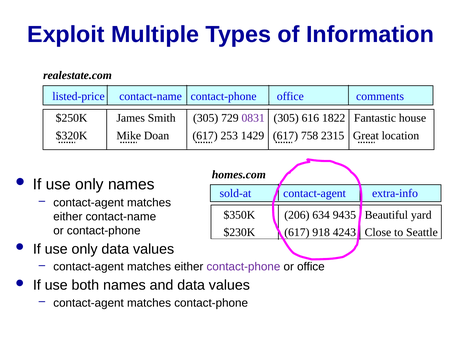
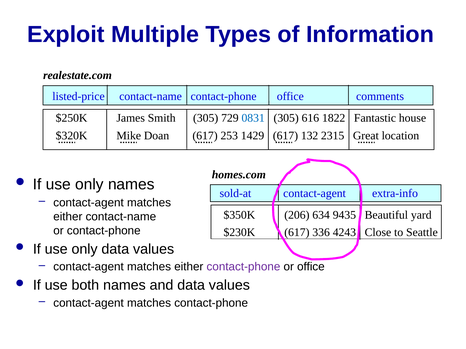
0831 colour: purple -> blue (253, 118)
758: 758 -> 132 (310, 136)
918: 918 -> 336 (321, 233)
